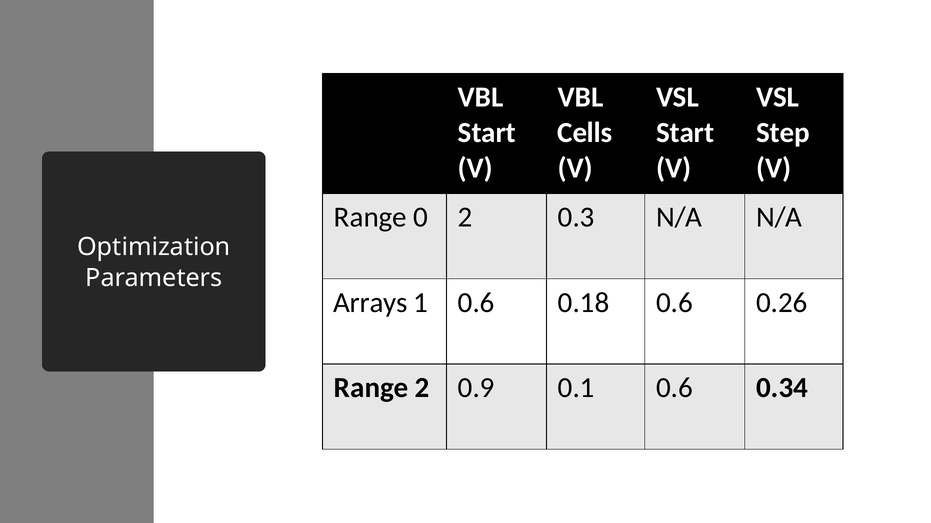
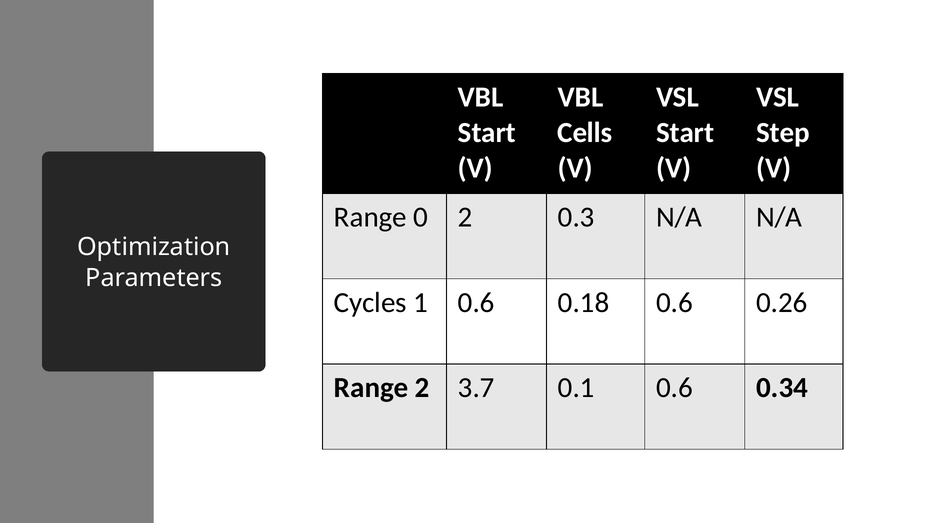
Arrays: Arrays -> Cycles (370, 303)
0.9: 0.9 -> 3.7 (476, 388)
